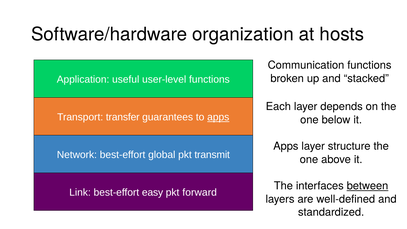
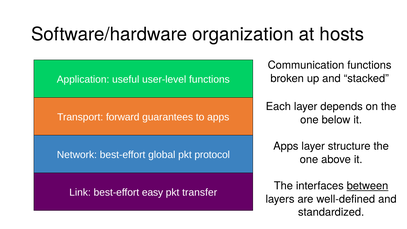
transfer: transfer -> forward (123, 117)
apps underline: present -> none (218, 117)
transmit: transmit -> protocol (212, 155)
forward: forward -> transfer (200, 192)
